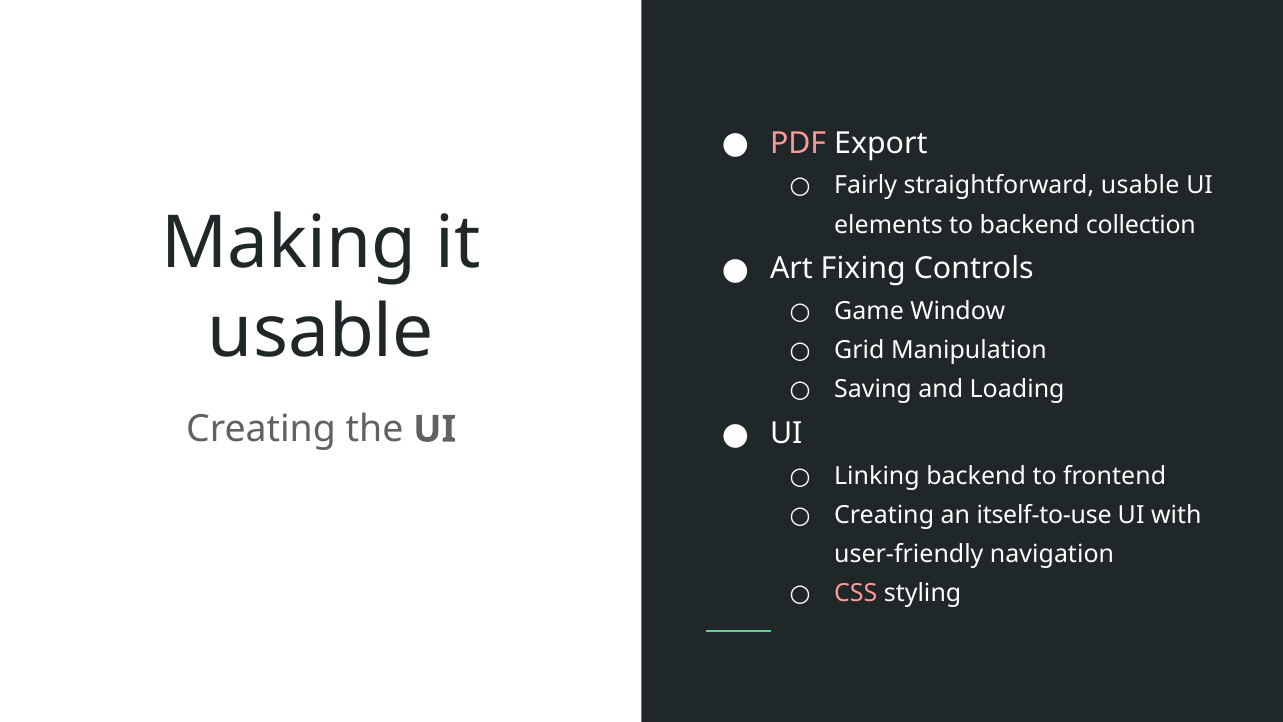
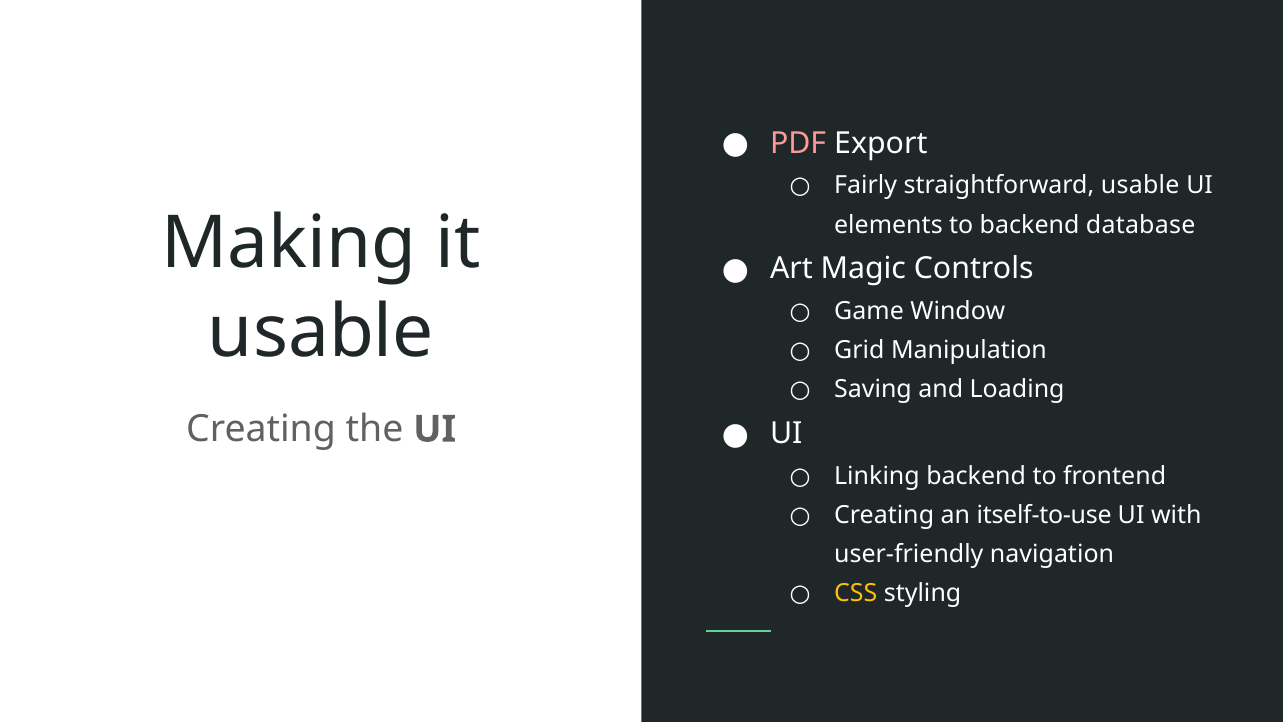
collection: collection -> database (1141, 225)
Fixing: Fixing -> Magic (863, 269)
CSS colour: pink -> yellow (856, 593)
